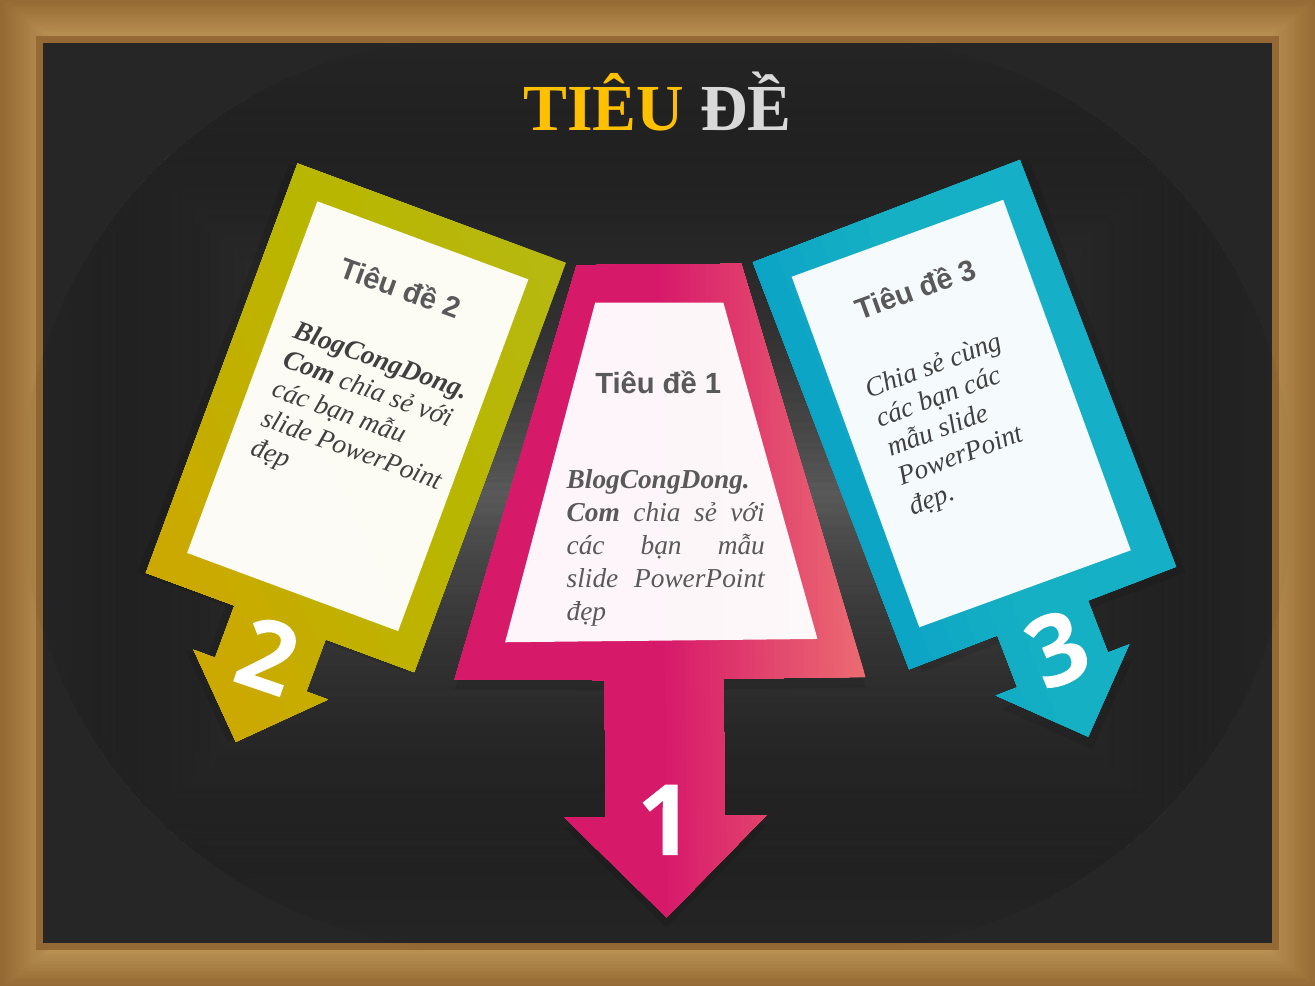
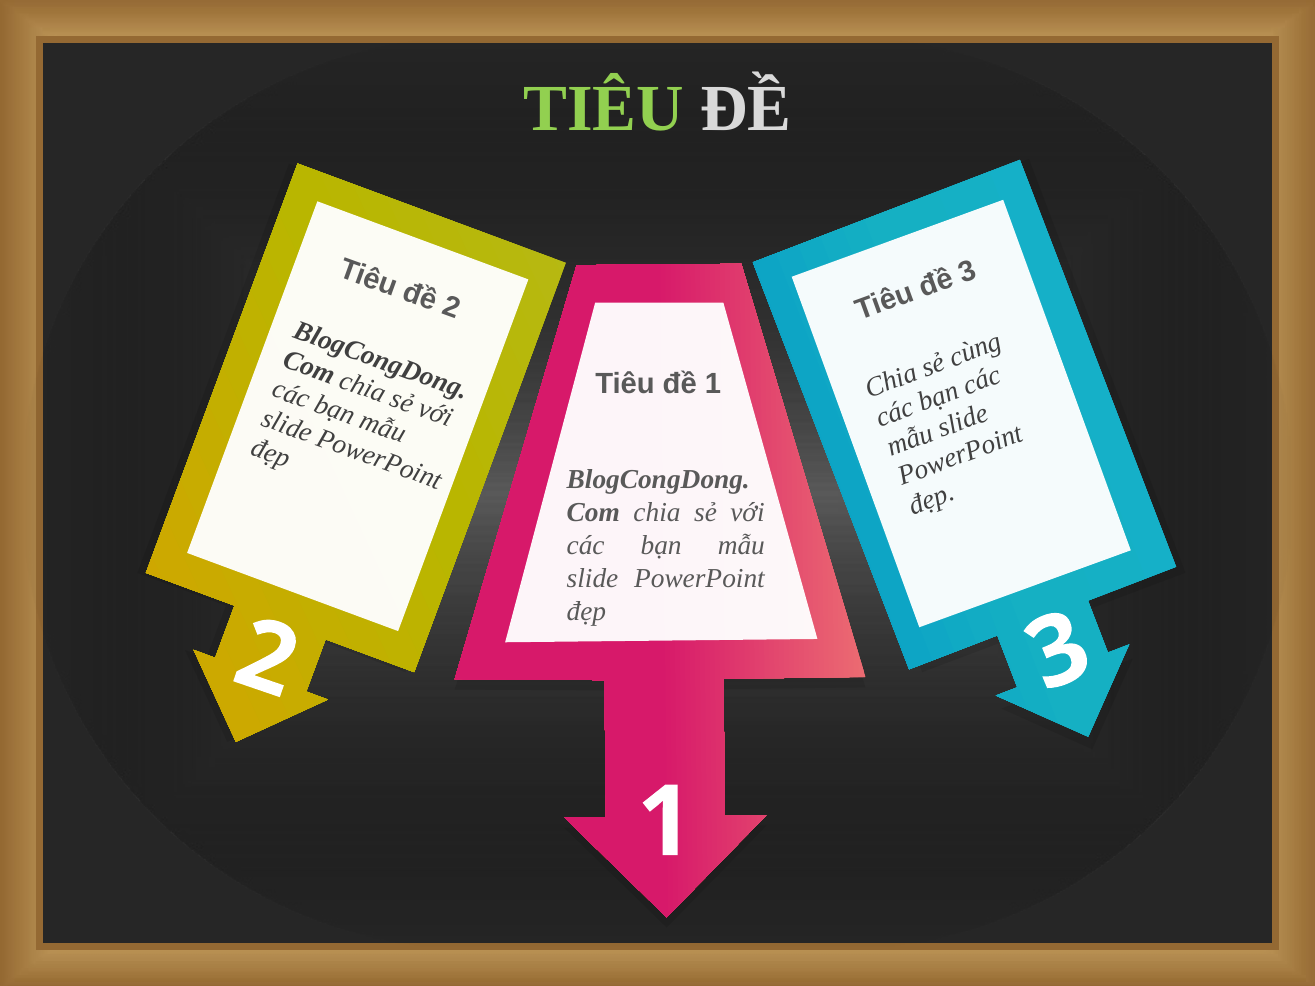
TIÊU colour: yellow -> light green (604, 109)
